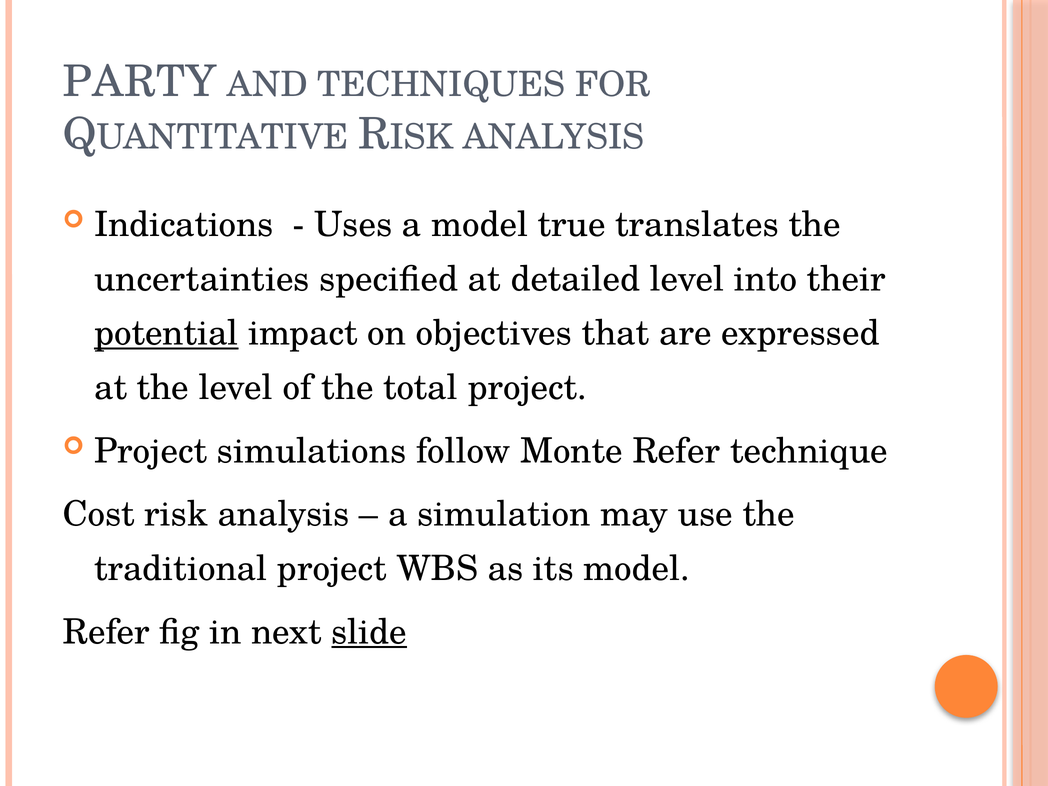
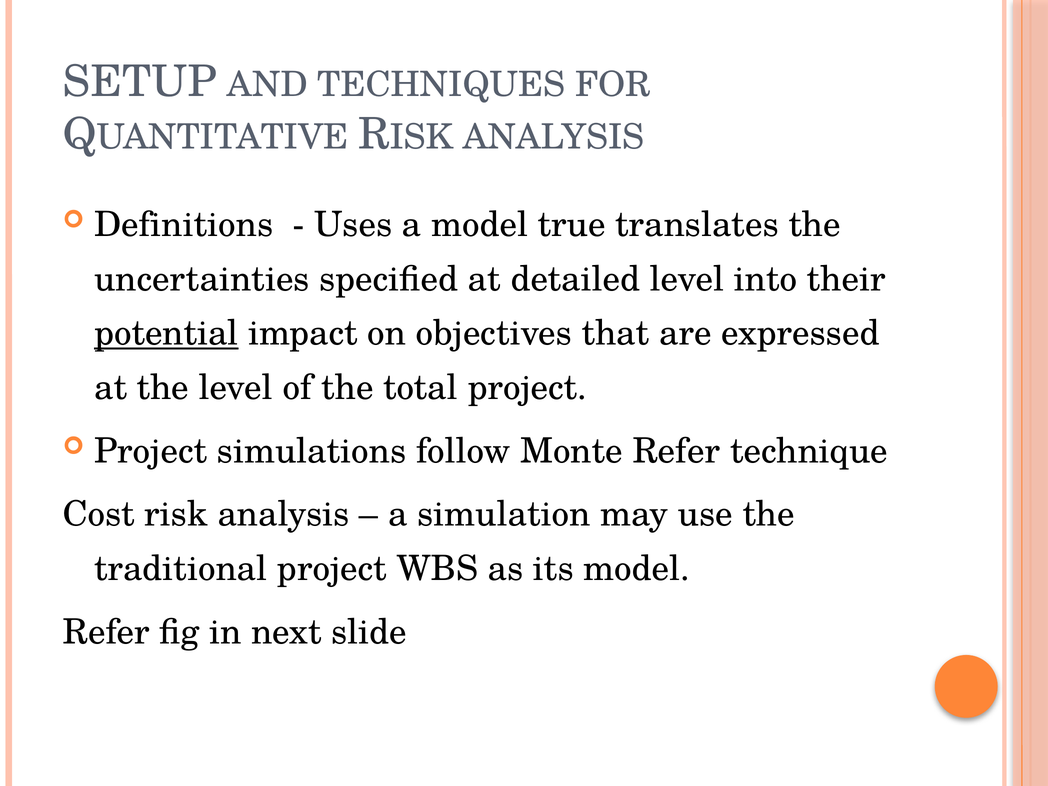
PARTY: PARTY -> SETUP (140, 82)
Indications: Indications -> Definitions (184, 225)
slide underline: present -> none (369, 632)
